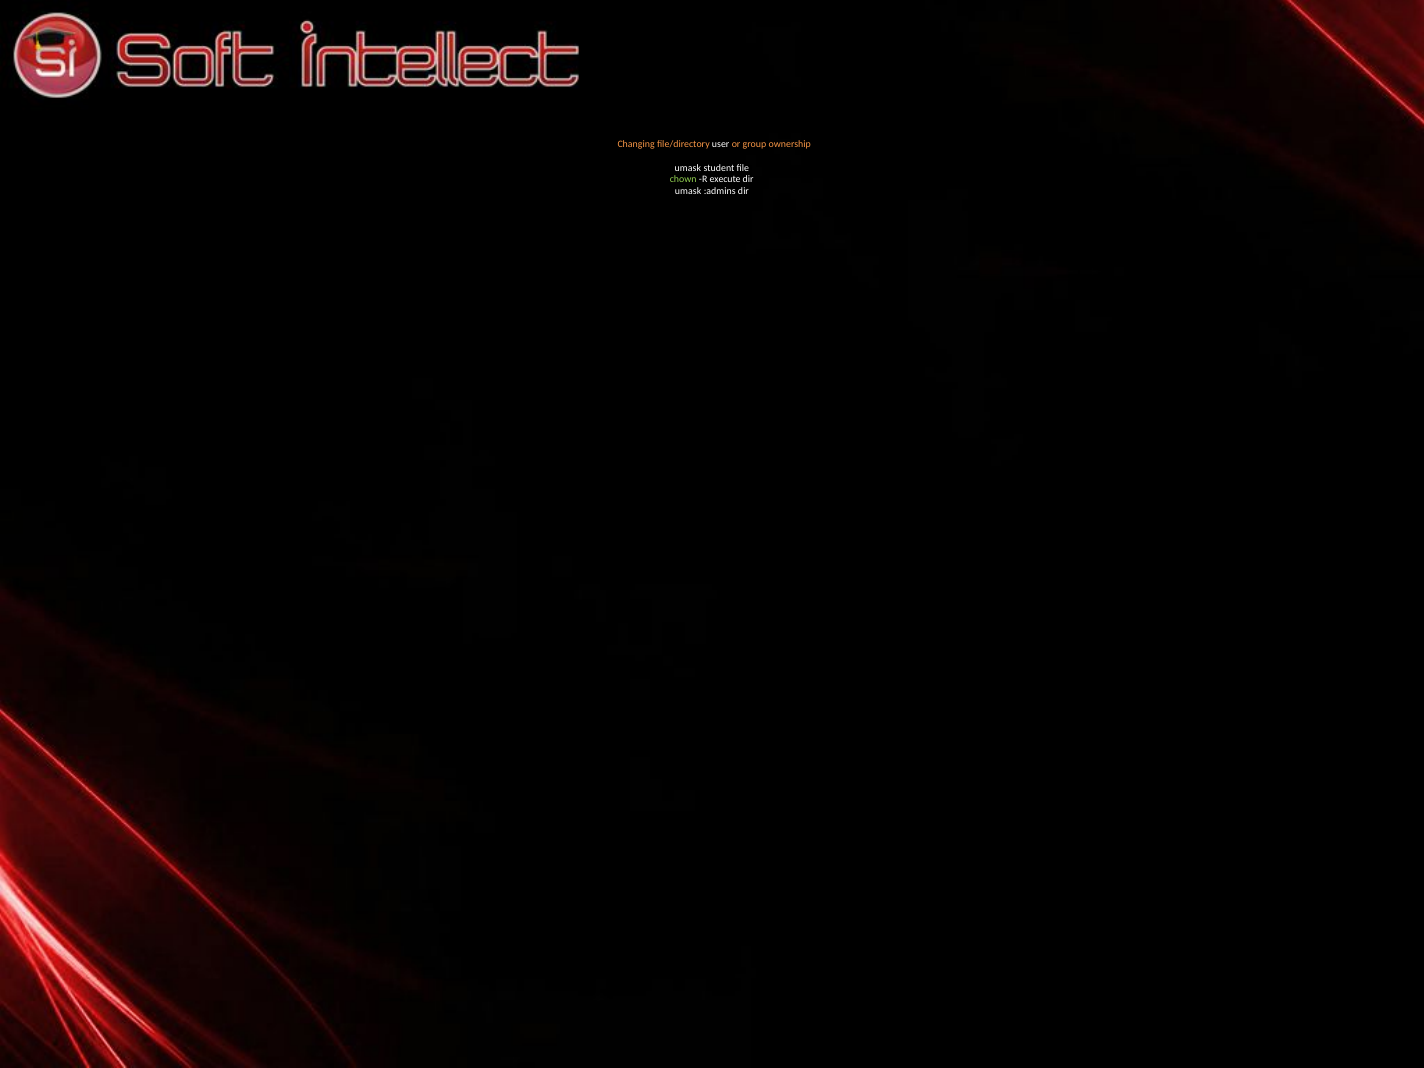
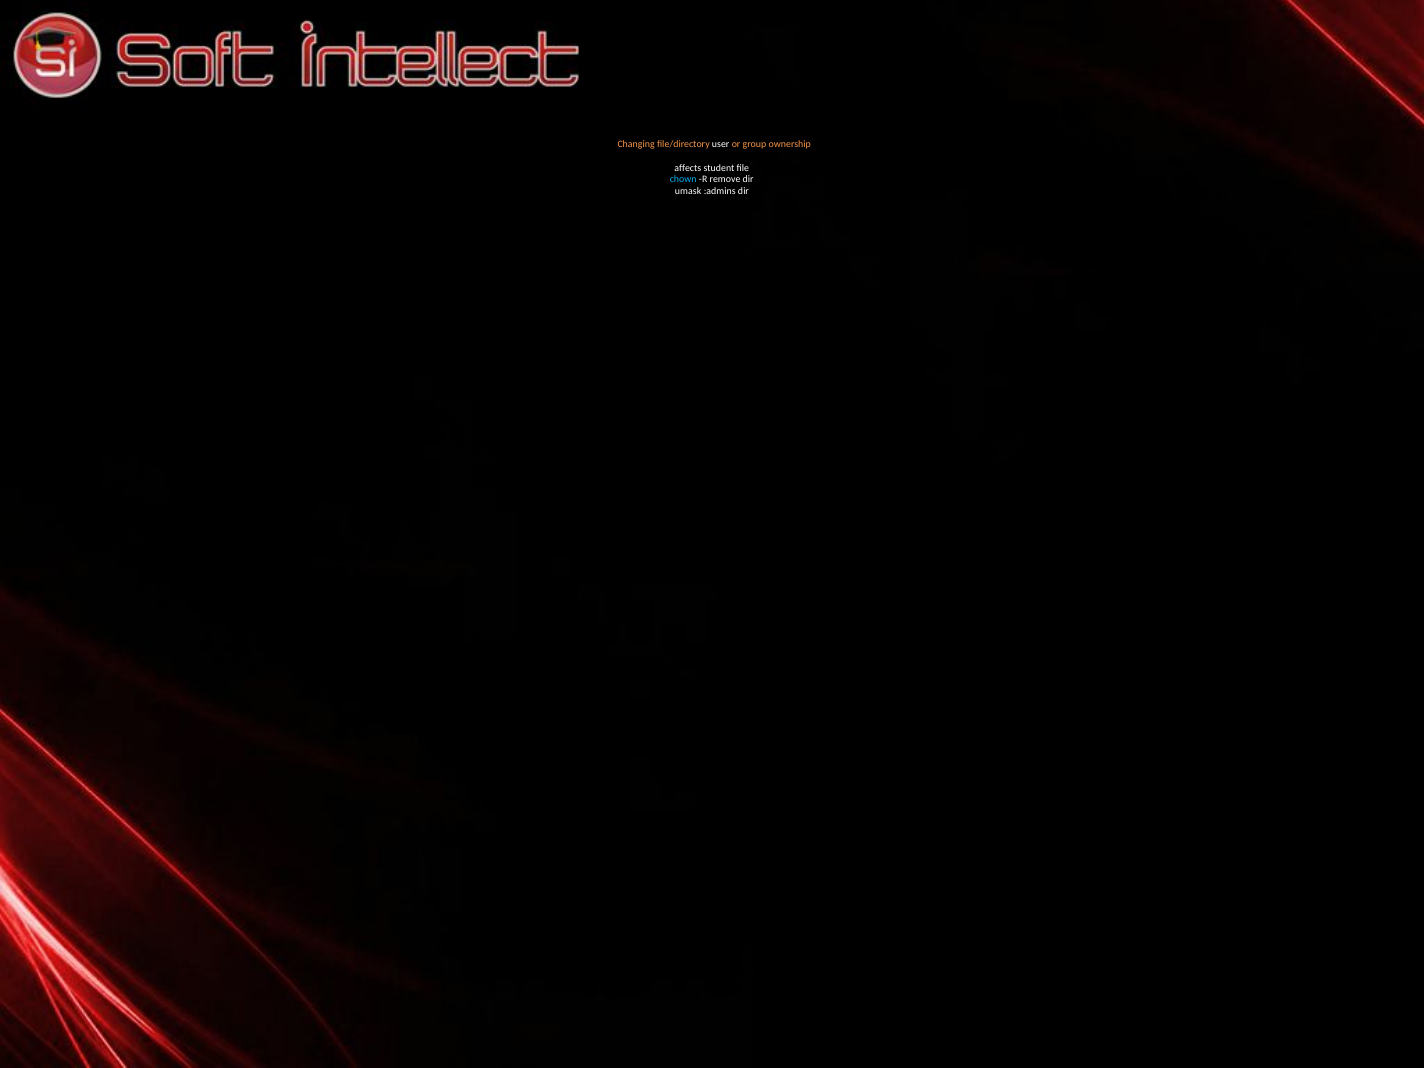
umask: umask -> affects (688, 168)
chown colour: light green -> light blue (683, 180)
execute: execute -> remove (725, 180)
